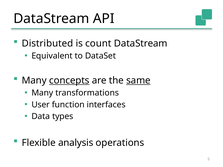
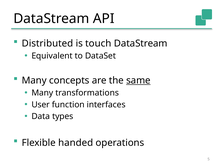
count: count -> touch (98, 44)
concepts underline: present -> none (69, 81)
analysis: analysis -> handed (76, 143)
